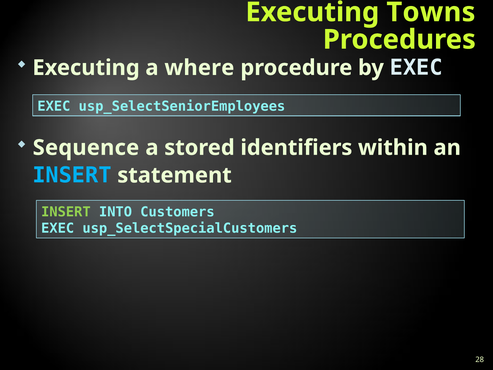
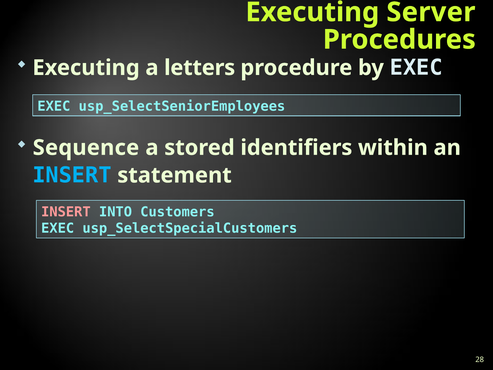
Towns: Towns -> Server (431, 12)
where: where -> letters (200, 68)
INSERT colour: light green -> pink (66, 212)
